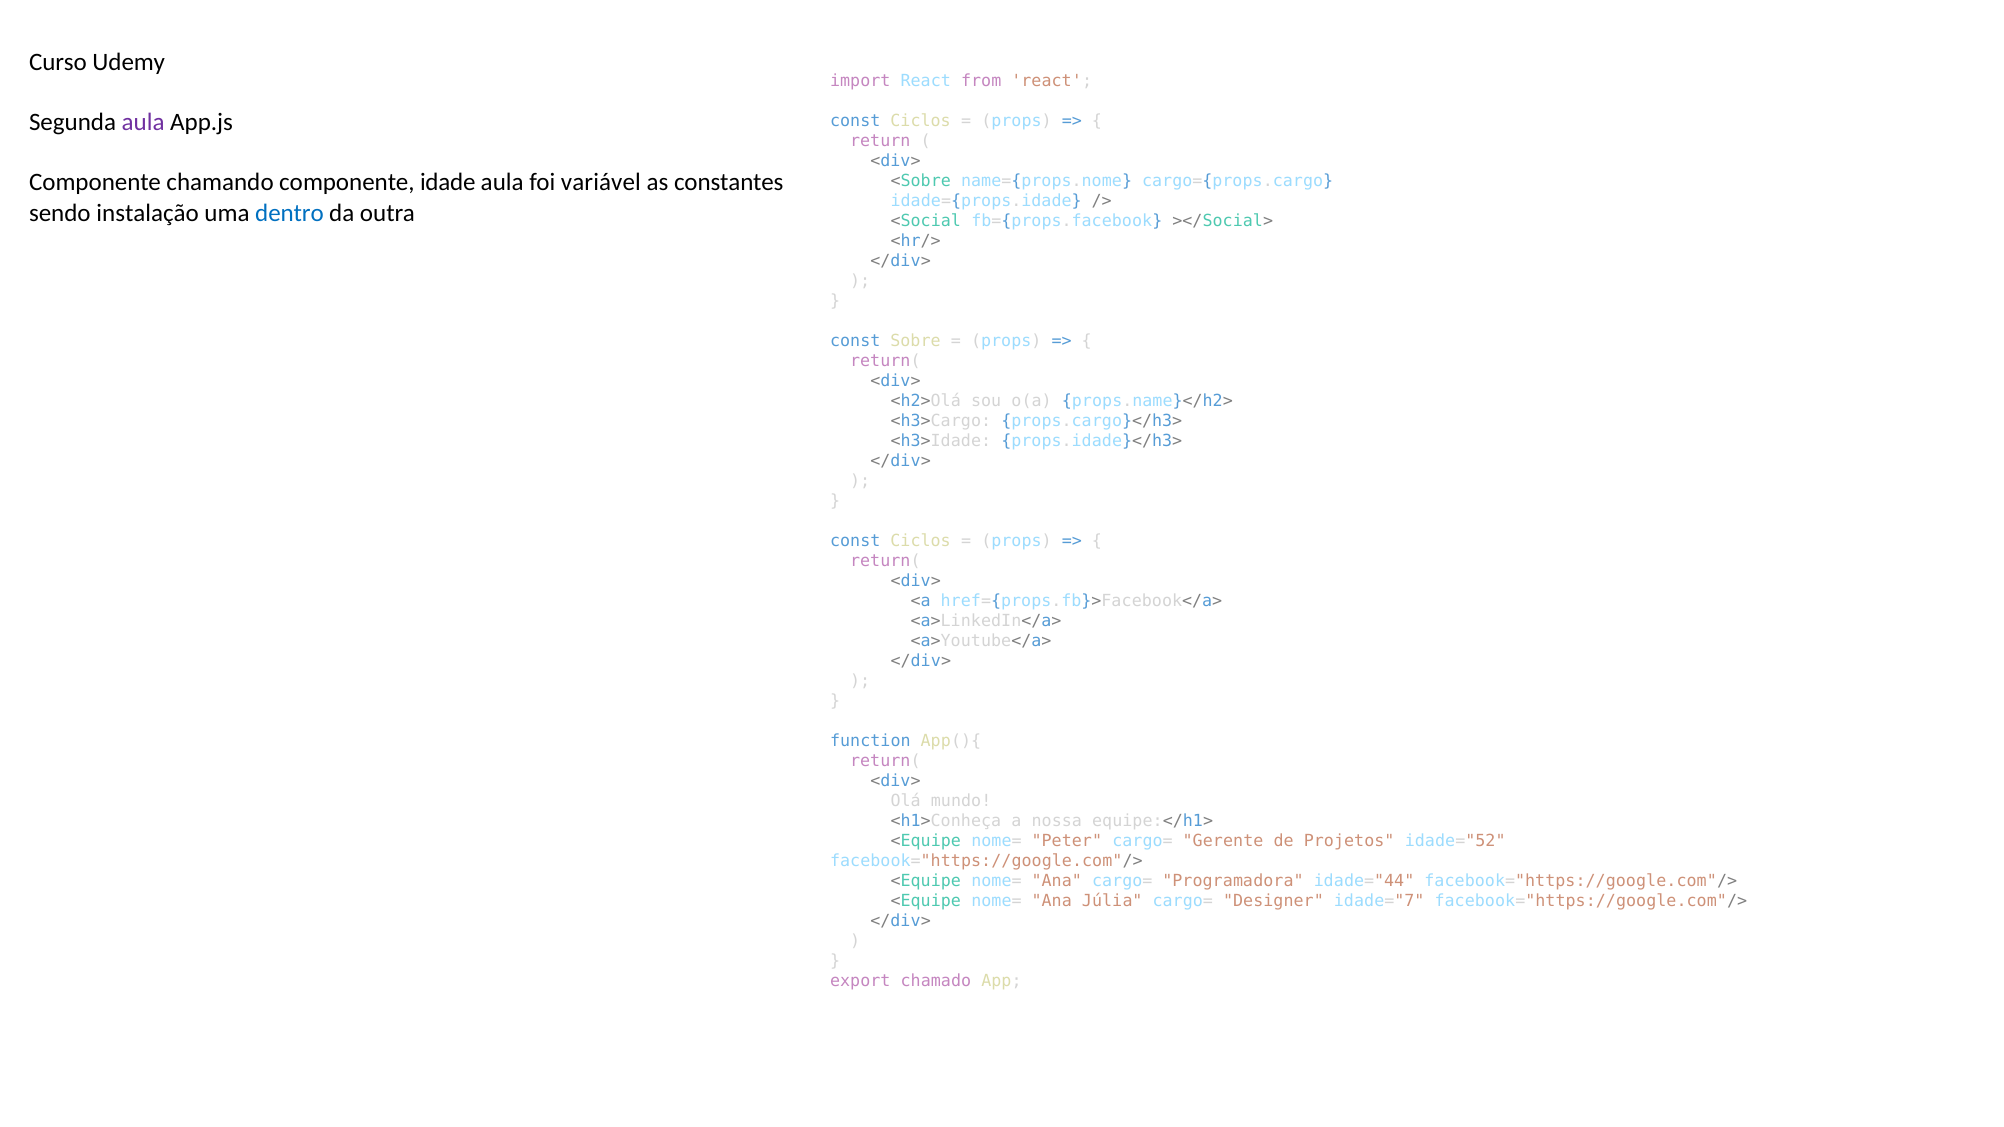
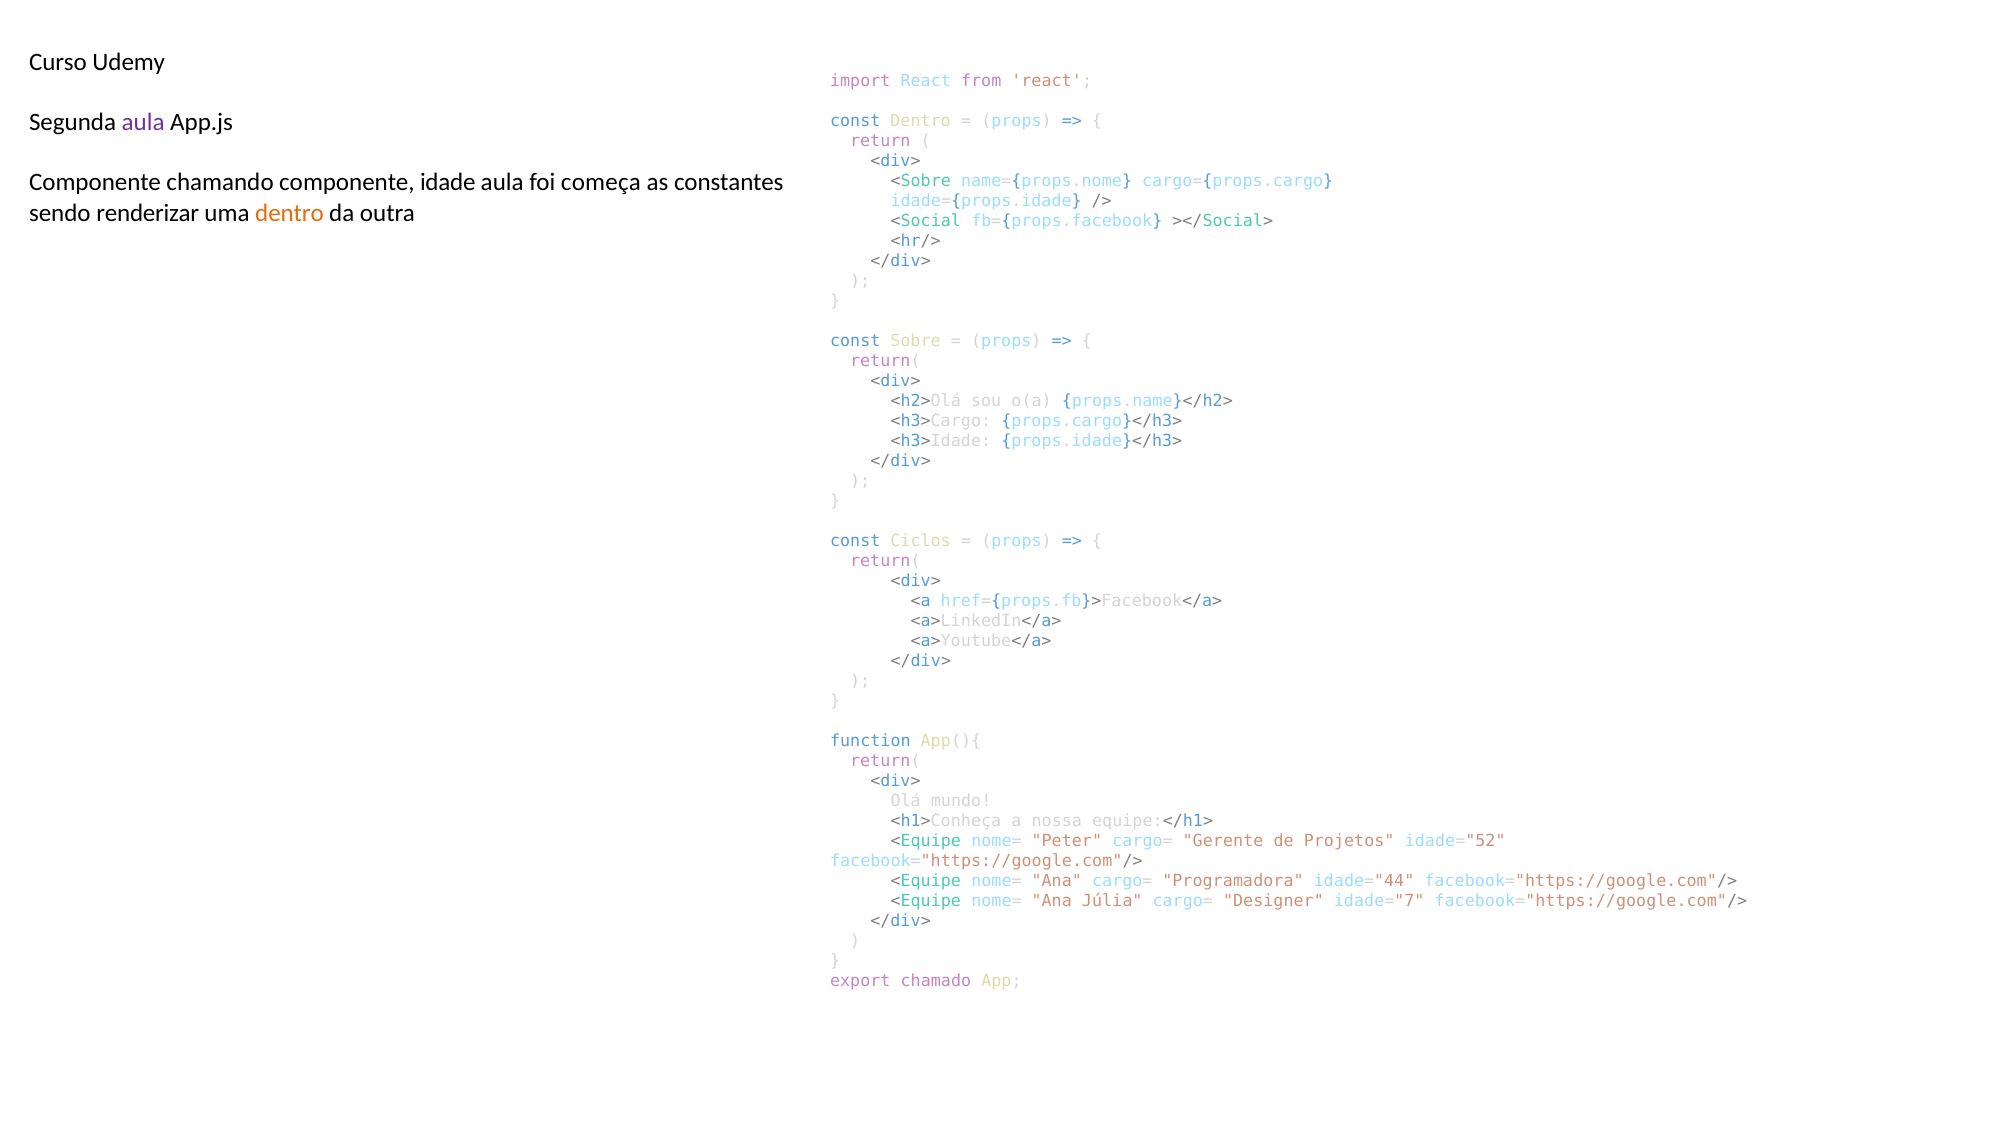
Ciclos: Ciclos -> Dentro (921, 121)
variável: variável -> começa (601, 183)
instalação: instalação -> renderizar (148, 213)
dentro colour: blue -> orange (289, 213)
